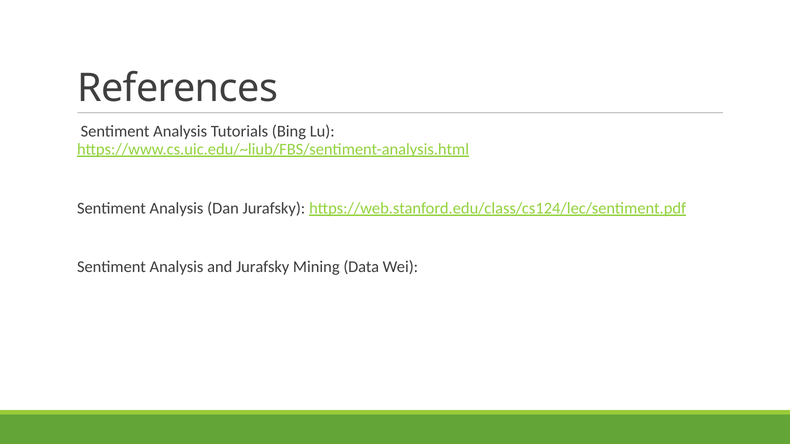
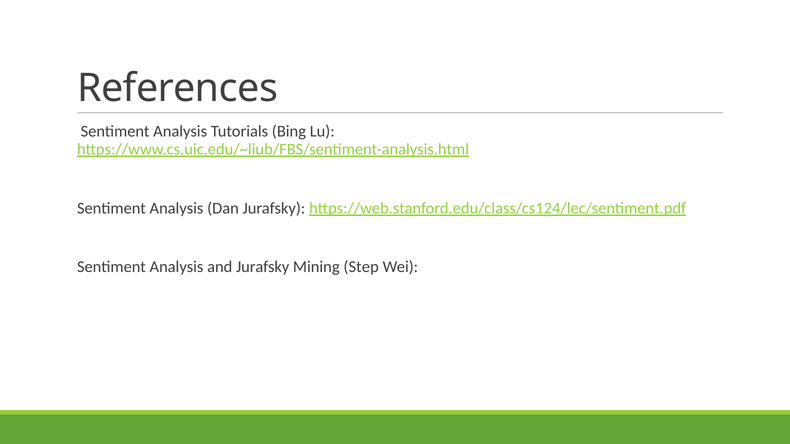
Data: Data -> Step (361, 267)
